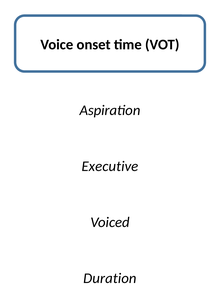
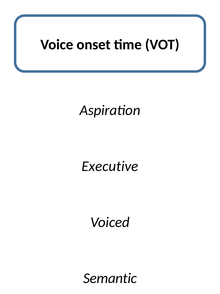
Duration: Duration -> Semantic (110, 278)
